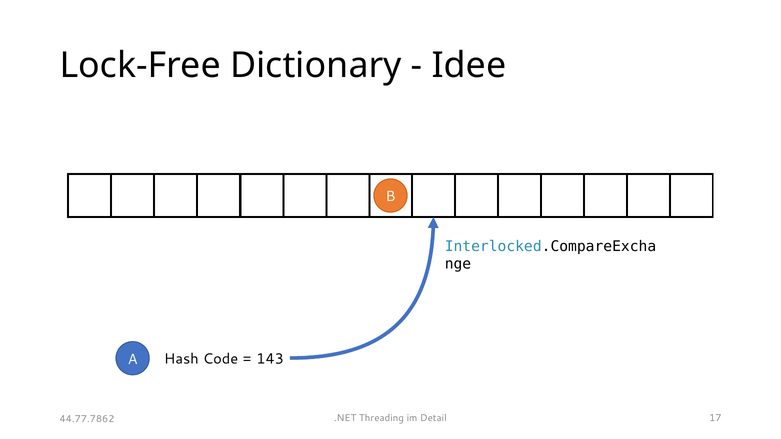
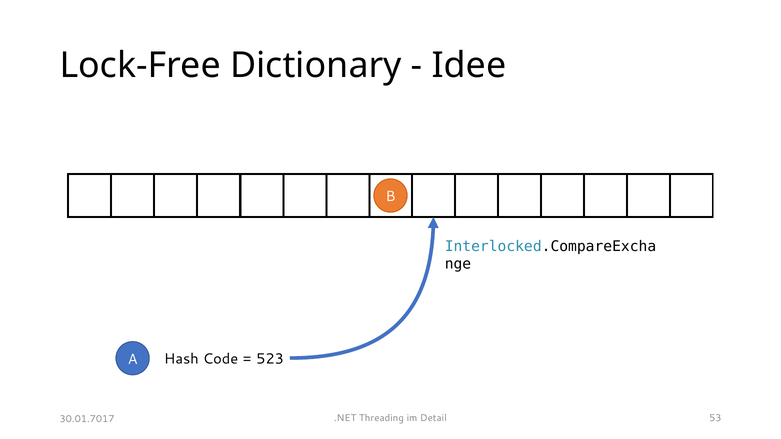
143: 143 -> 523 (270, 359)
17: 17 -> 53 (715, 419)
44.77.7862: 44.77.7862 -> 30.01.7017 (87, 420)
